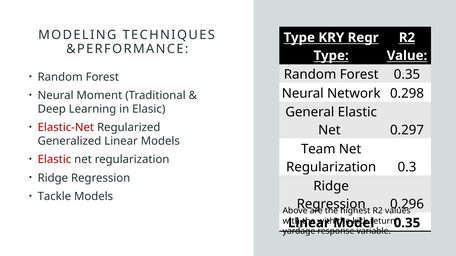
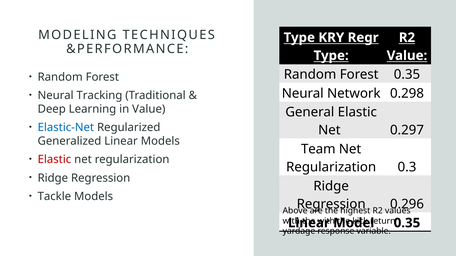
Moment: Moment -> Tracking (99, 96)
in Elasic: Elasic -> Value (149, 109)
Elastic-Net colour: red -> blue (66, 128)
